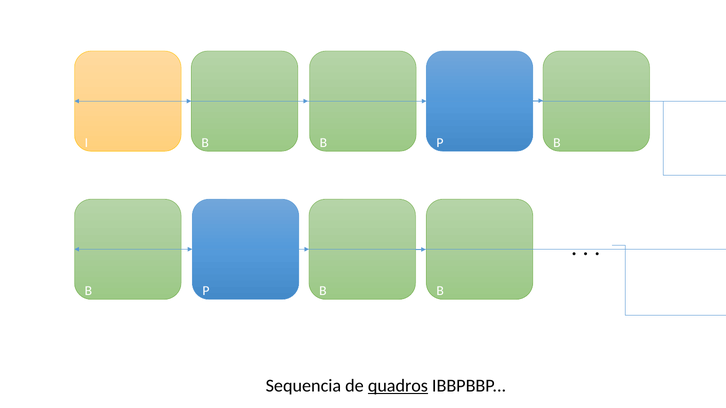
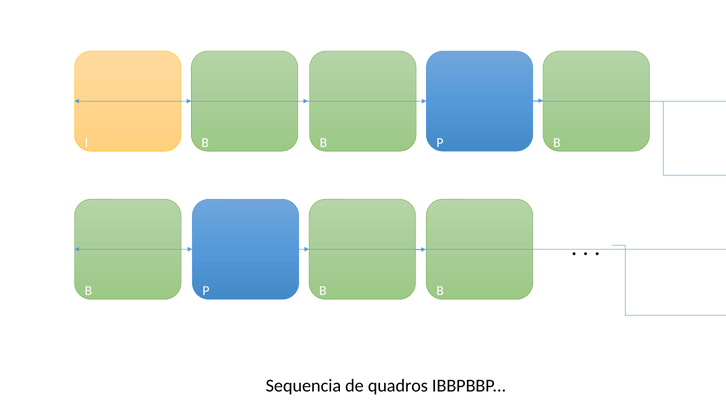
quadros underline: present -> none (398, 386)
